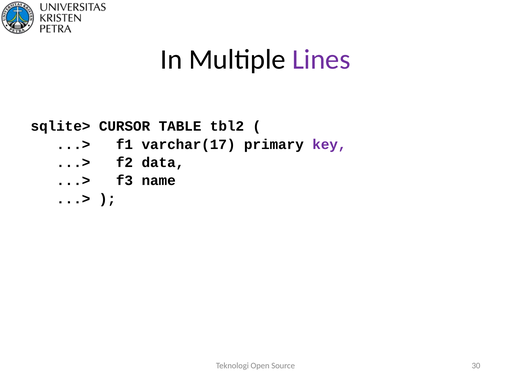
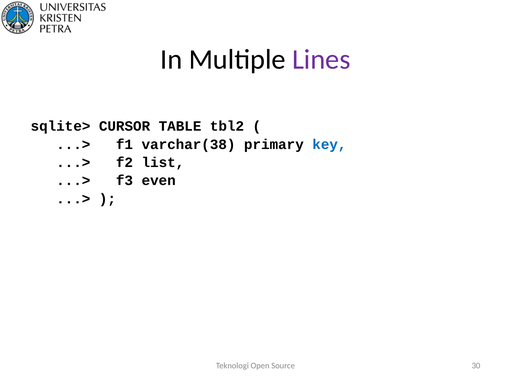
varchar(17: varchar(17 -> varchar(38 (189, 144)
key colour: purple -> blue (329, 144)
data: data -> list (163, 163)
name: name -> even (159, 181)
